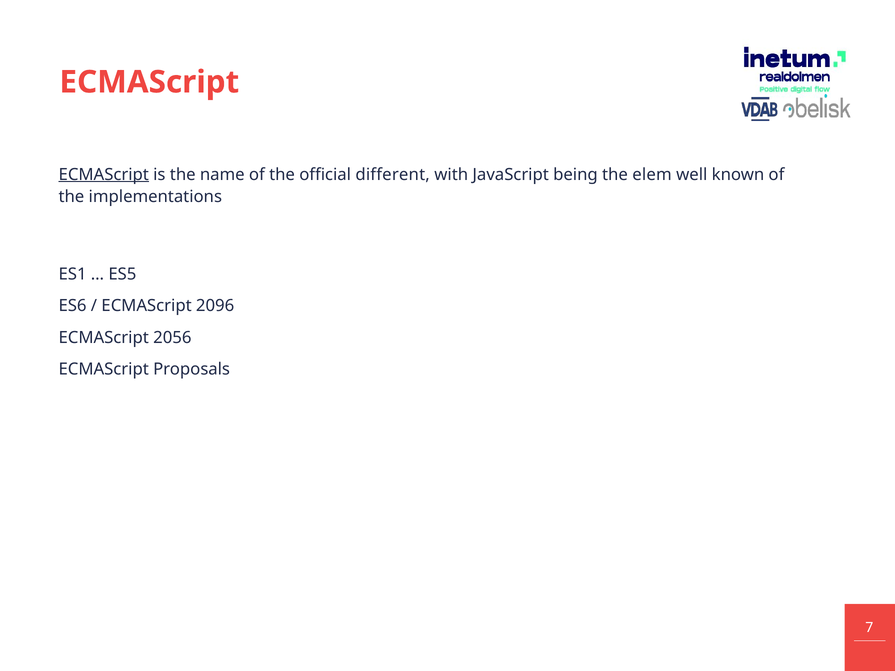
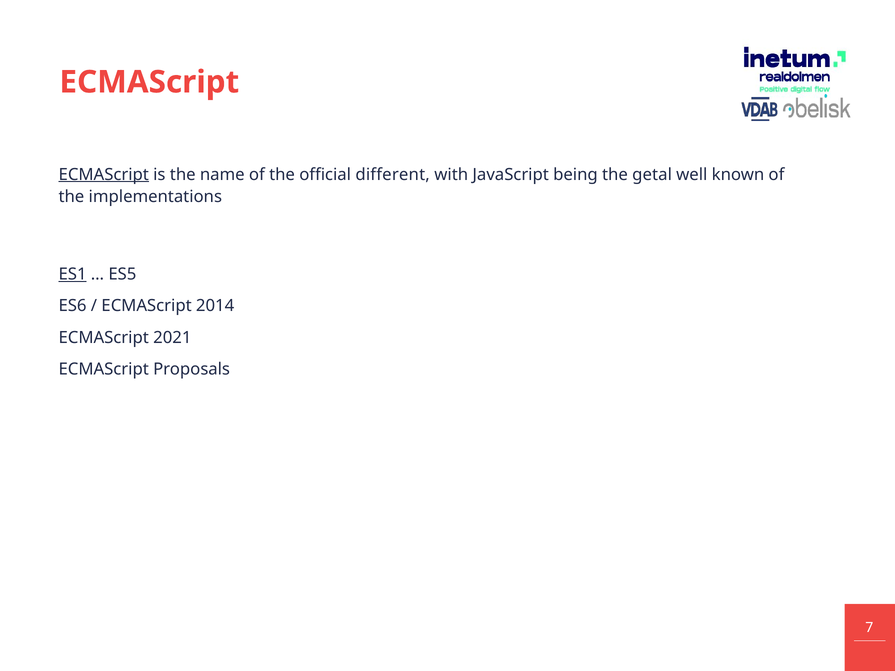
elem: elem -> getal (652, 175)
ES1 underline: none -> present (73, 274)
2096: 2096 -> 2014 (215, 306)
2056: 2056 -> 2021 (172, 338)
